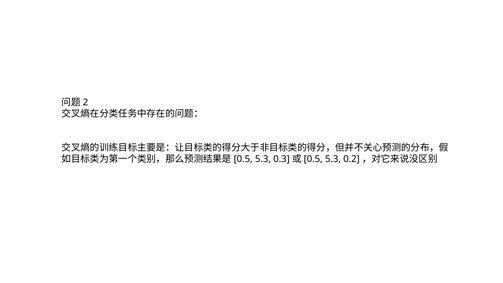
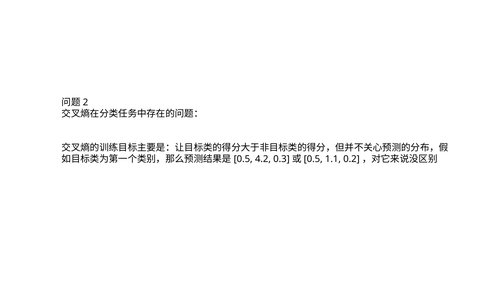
5.3: 5.3 -> 4.2 (263, 159)
5.3: 5.3 -> 1.1 (333, 159)
